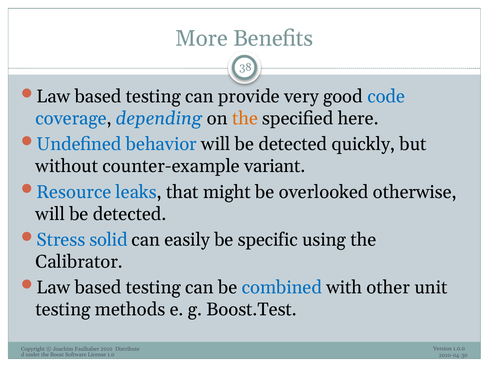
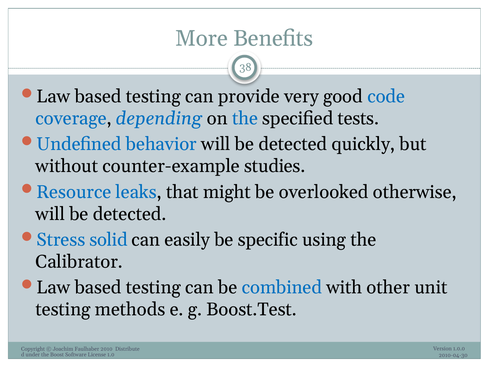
the colour: orange -> blue (245, 118)
here: here -> tests (358, 118)
variant: variant -> studies (275, 166)
